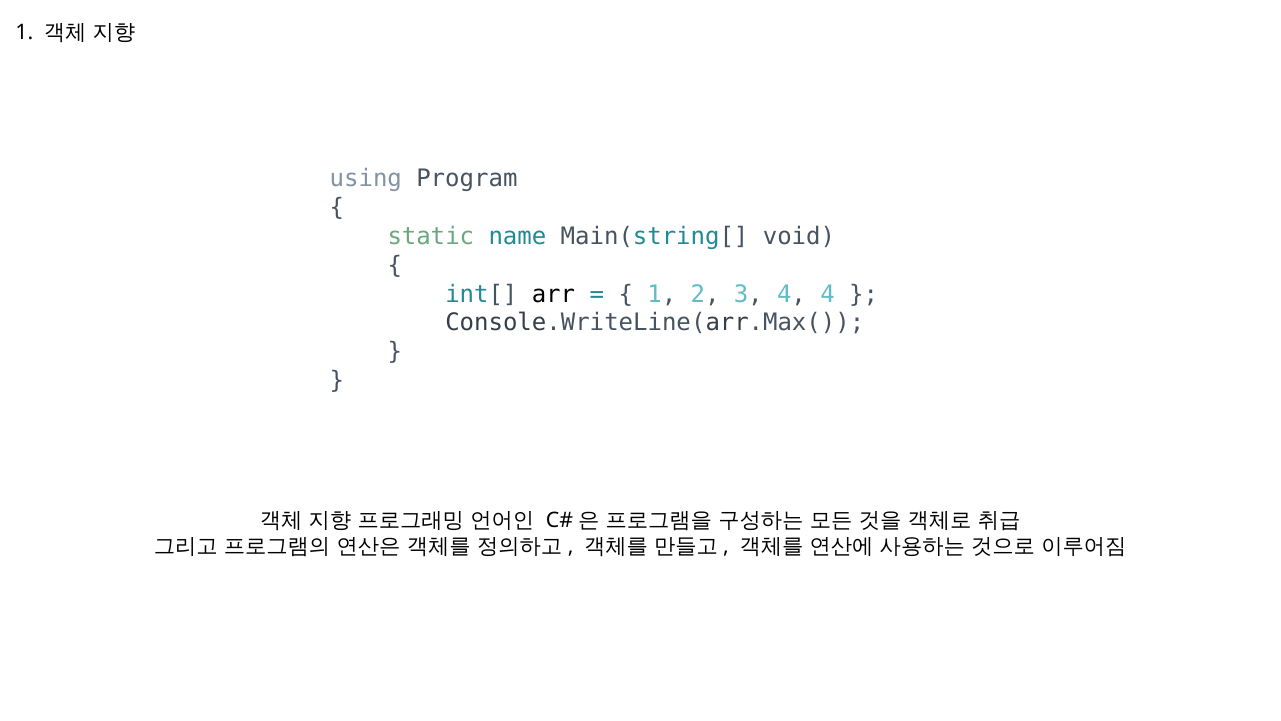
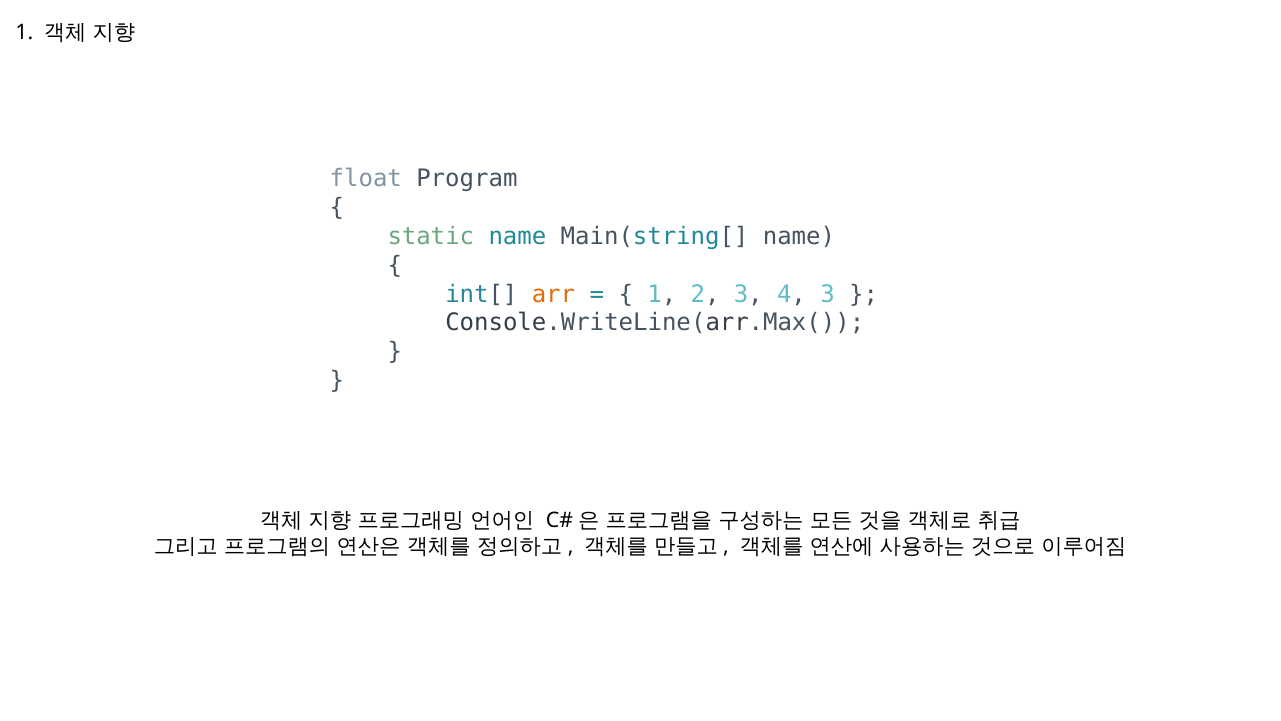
using: using -> float (366, 179)
Main(string[ void: void -> name (799, 236)
arr colour: black -> orange (553, 294)
4 4: 4 -> 3 (828, 294)
